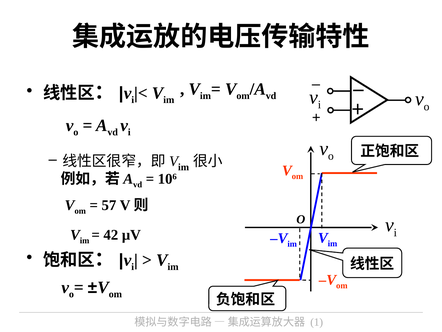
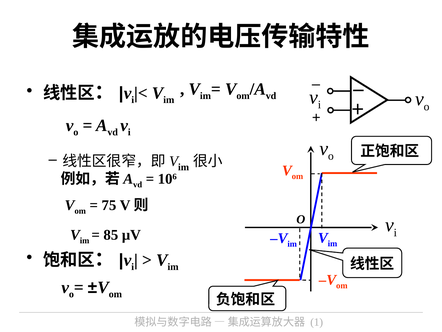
57: 57 -> 75 (109, 205)
42: 42 -> 85 (111, 235)
